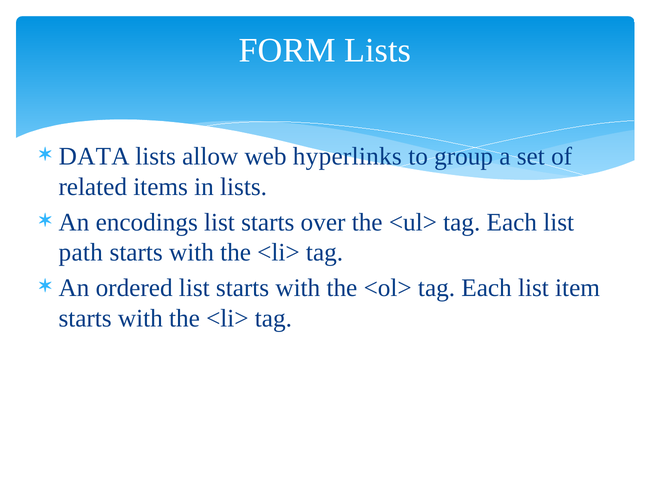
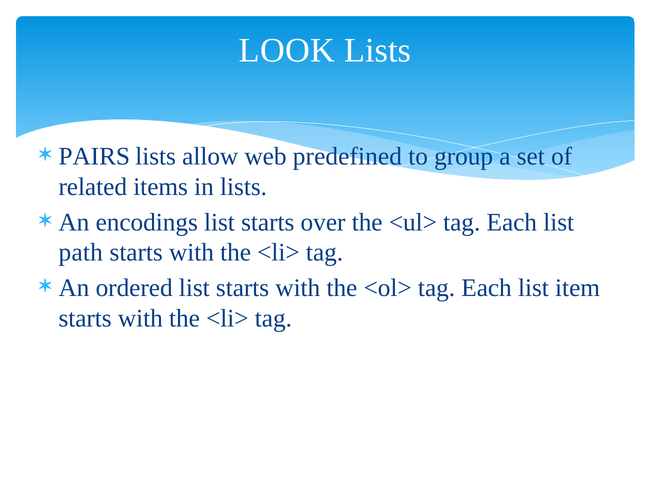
FORM: FORM -> LOOK (287, 50)
DATA: DATA -> PAIRS (94, 156)
hyperlinks: hyperlinks -> predefined (347, 156)
